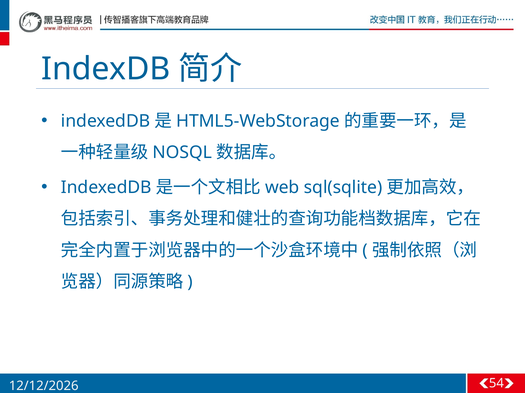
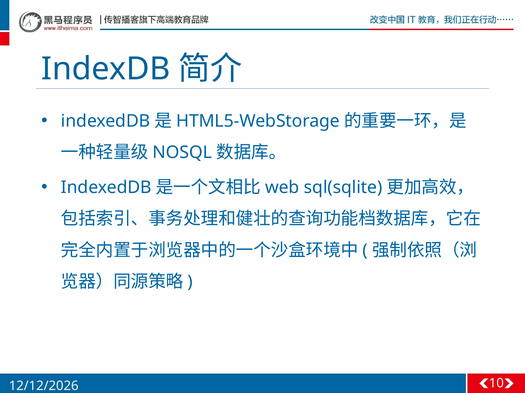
54: 54 -> 10 (496, 384)
